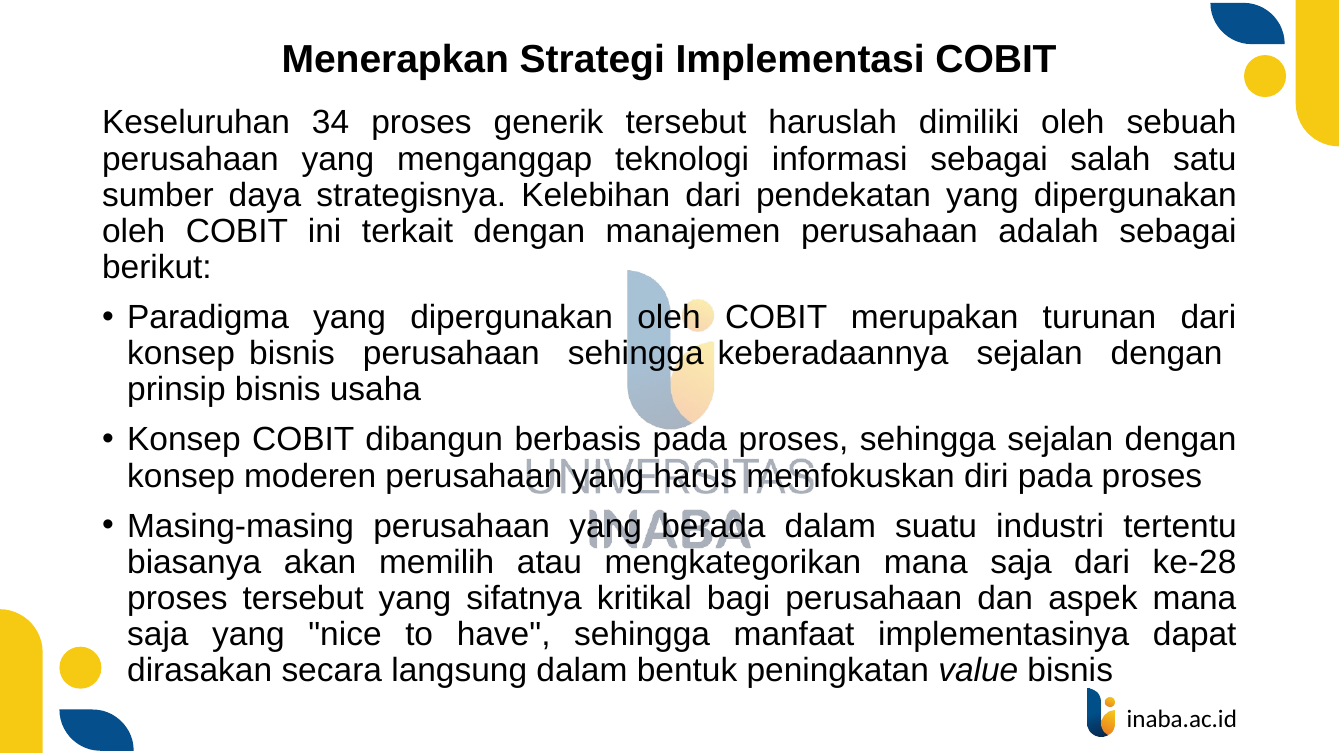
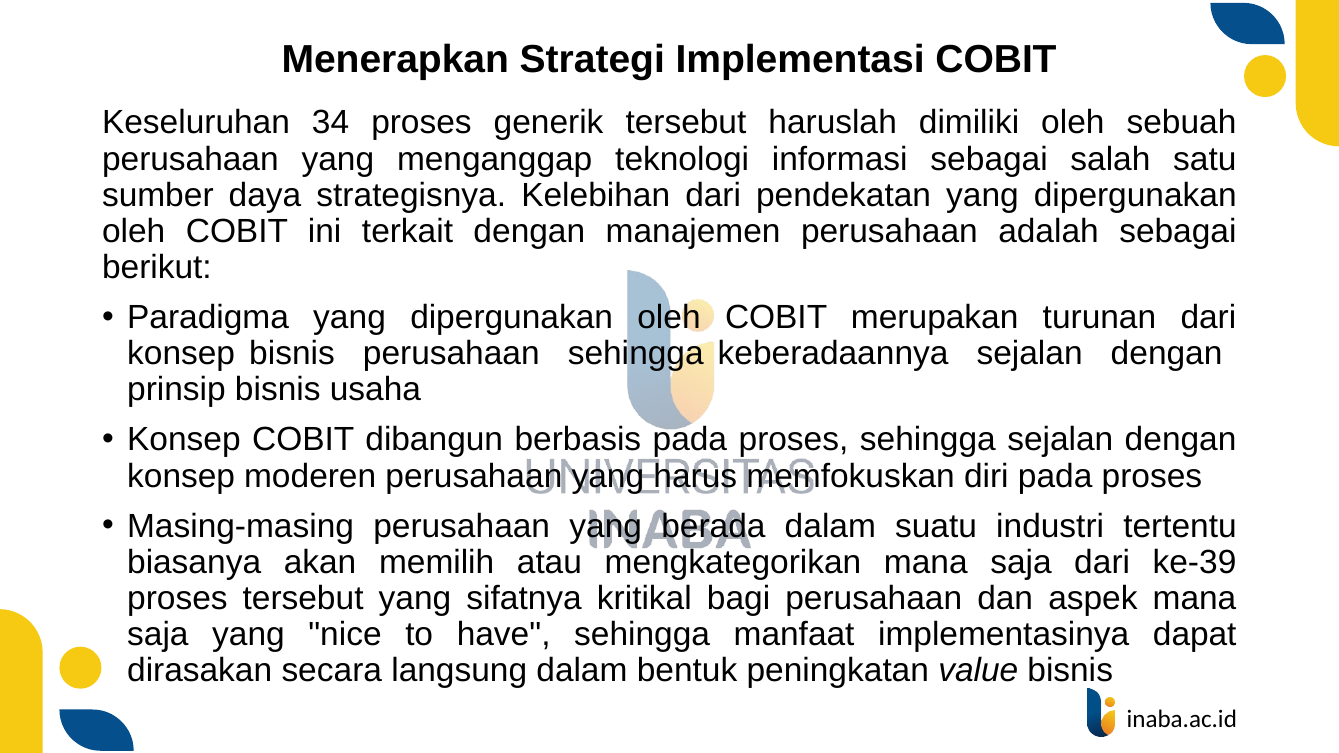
ke-28: ke-28 -> ke-39 (1194, 562)
